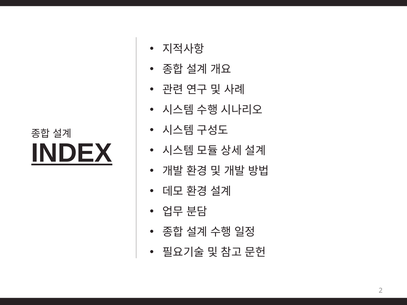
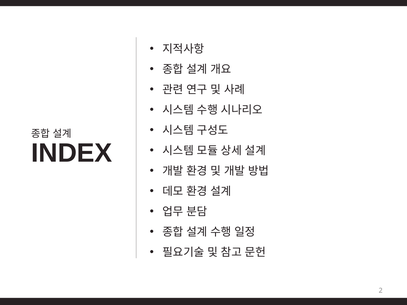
INDEX underline: present -> none (72, 153)
